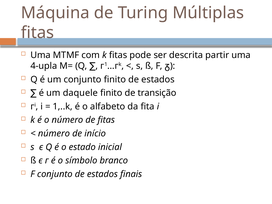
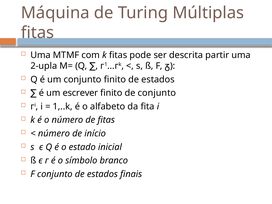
4-upla: 4-upla -> 2-upla (44, 66)
daquele: daquele -> escrever (80, 93)
de transição: transição -> conjunto (157, 93)
